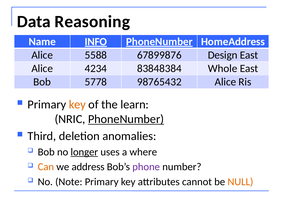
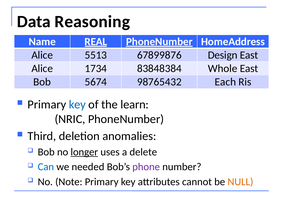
INFO: INFO -> REAL (96, 42)
5588: 5588 -> 5513 (96, 55)
4234: 4234 -> 1734 (96, 69)
5778: 5778 -> 5674 (96, 82)
98765432 Alice: Alice -> Each (225, 82)
key colour: orange -> blue (77, 105)
PhoneNumber underline: present -> none (126, 119)
where: where -> delete (143, 152)
Can colour: orange -> blue (46, 167)
address: address -> needed (88, 167)
